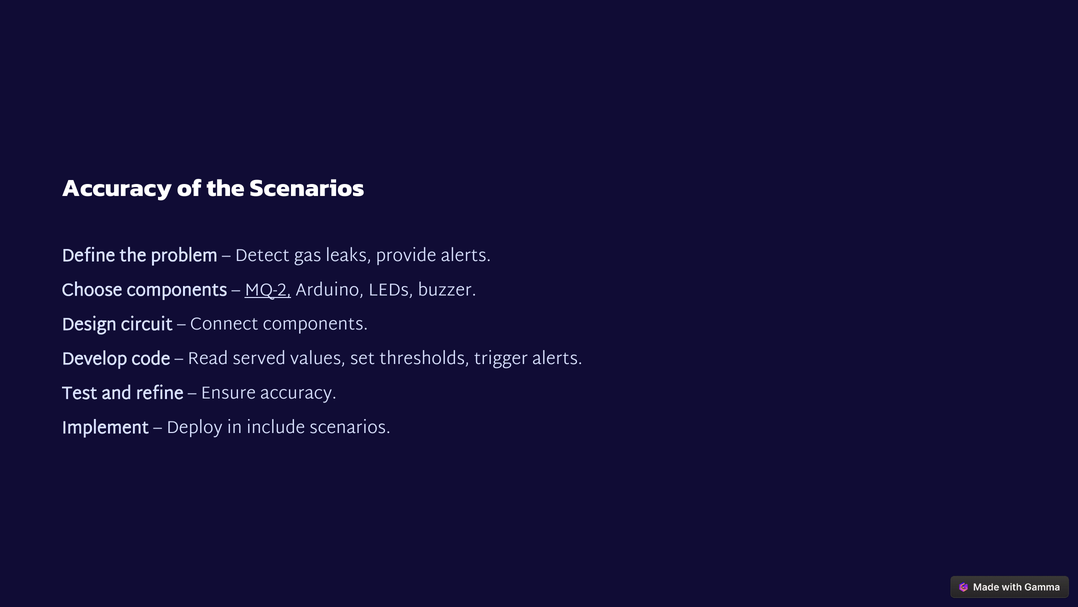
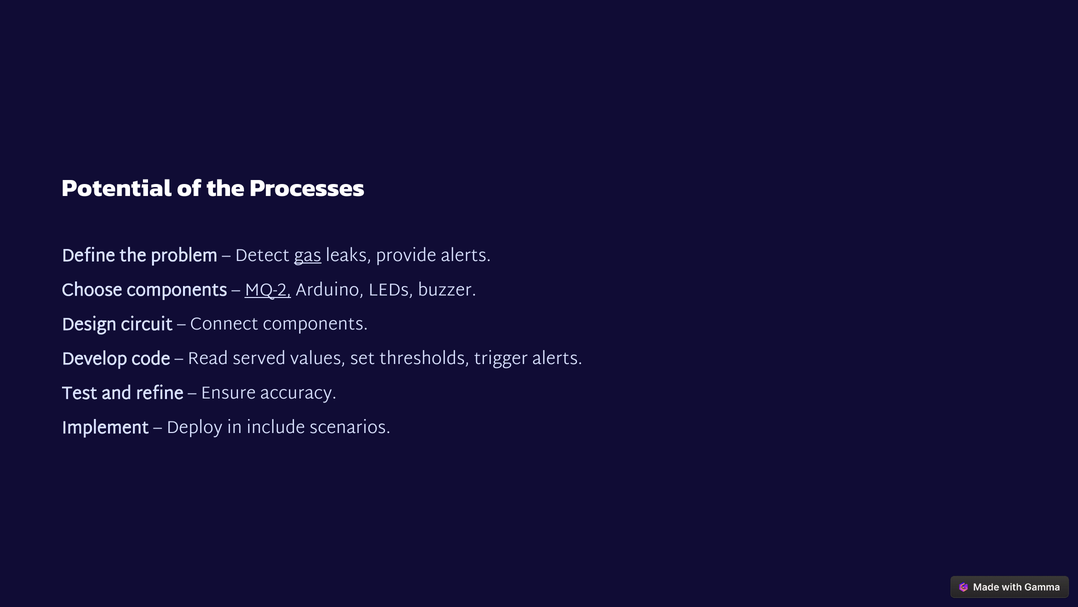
Accuracy: Accuracy -> Potential (117, 188)
the Scenarios: Scenarios -> Processes (307, 188)
gas underline: none -> present (308, 255)
